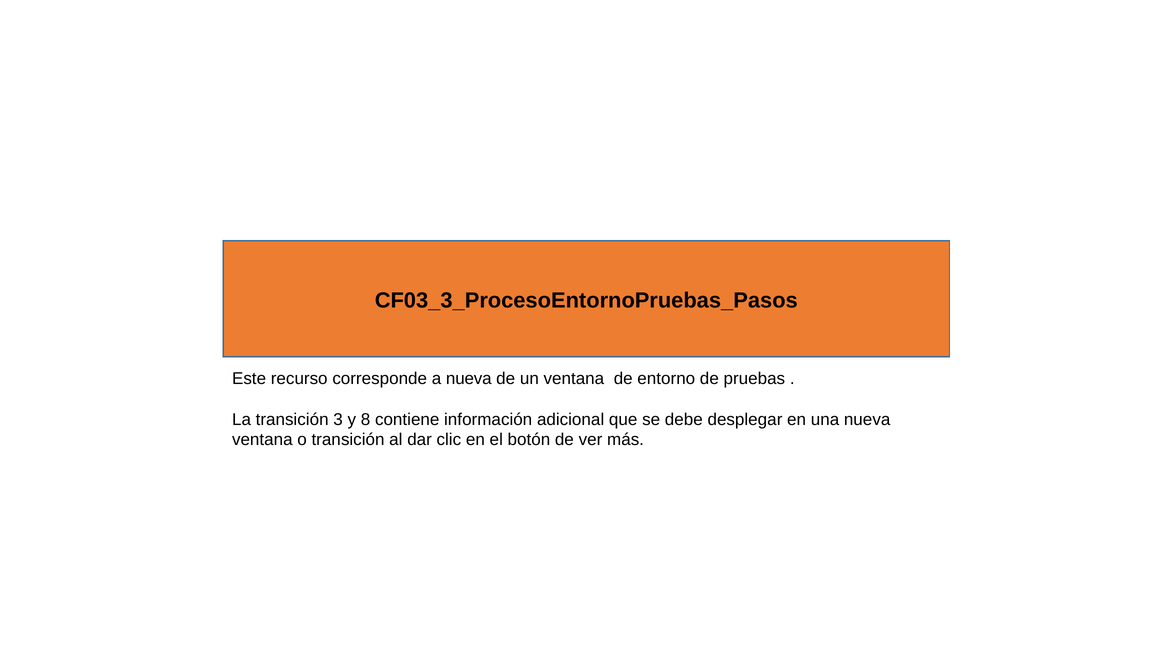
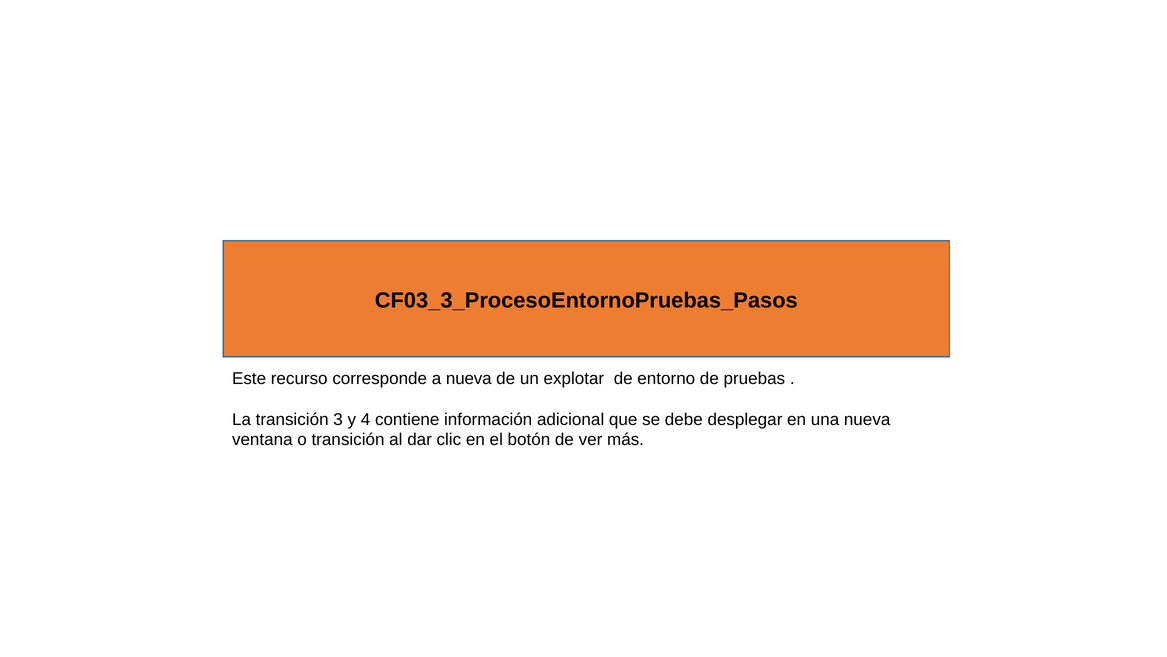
un ventana: ventana -> explotar (574, 378)
8: 8 -> 4 (365, 419)
